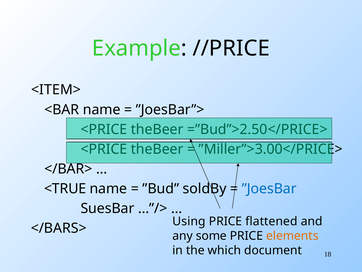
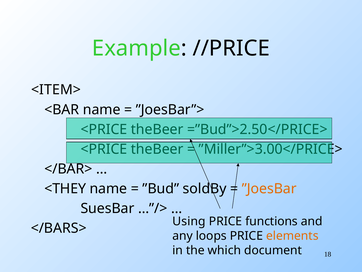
<TRUE: <TRUE -> <THEY (65, 188)
”JoesBar colour: blue -> orange (269, 188)
flattened: flattened -> functions (272, 221)
some: some -> loops (211, 236)
